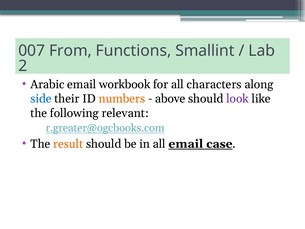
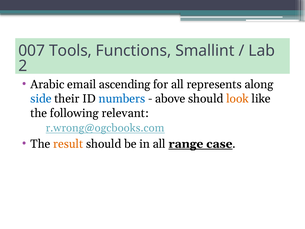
From: From -> Tools (71, 51)
workbook: workbook -> ascending (125, 84)
characters: characters -> represents (214, 84)
numbers colour: orange -> blue (122, 99)
look colour: purple -> orange (238, 99)
r.greater@ogcbooks.com: r.greater@ogcbooks.com -> r.wrong@ogcbooks.com (105, 128)
all email: email -> range (186, 144)
